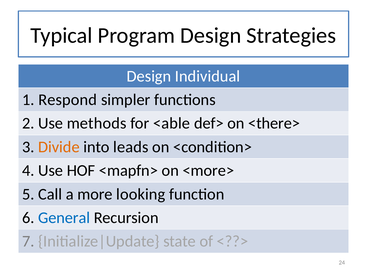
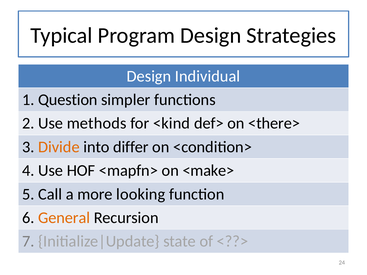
Respond: Respond -> Question (68, 100)
<able: <able -> <kind (172, 123)
leads: leads -> differ (131, 147)
<more>: <more> -> <make> (208, 171)
General colour: blue -> orange (64, 218)
